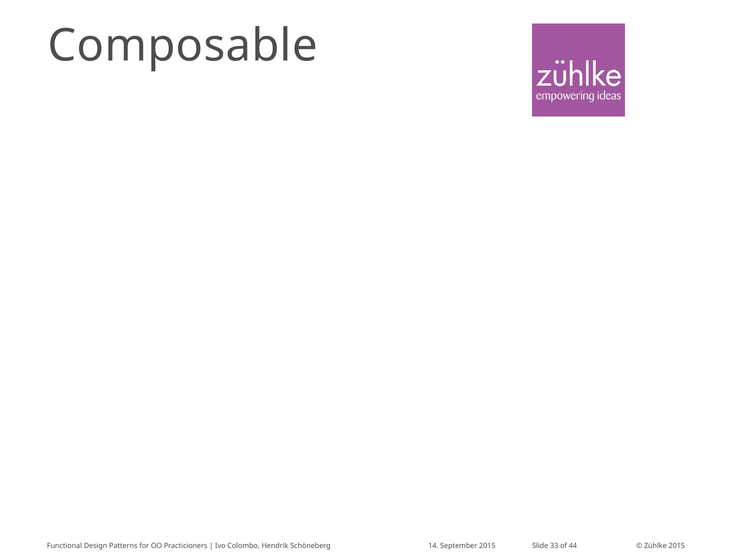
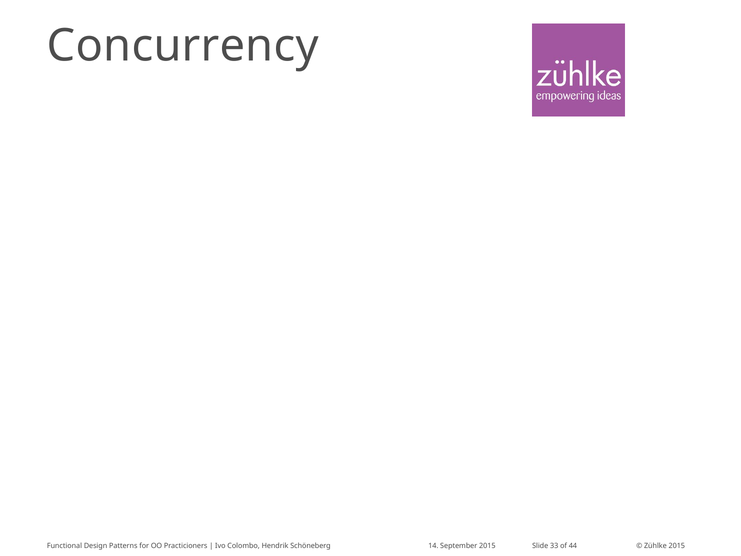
Composable: Composable -> Concurrency (183, 46)
